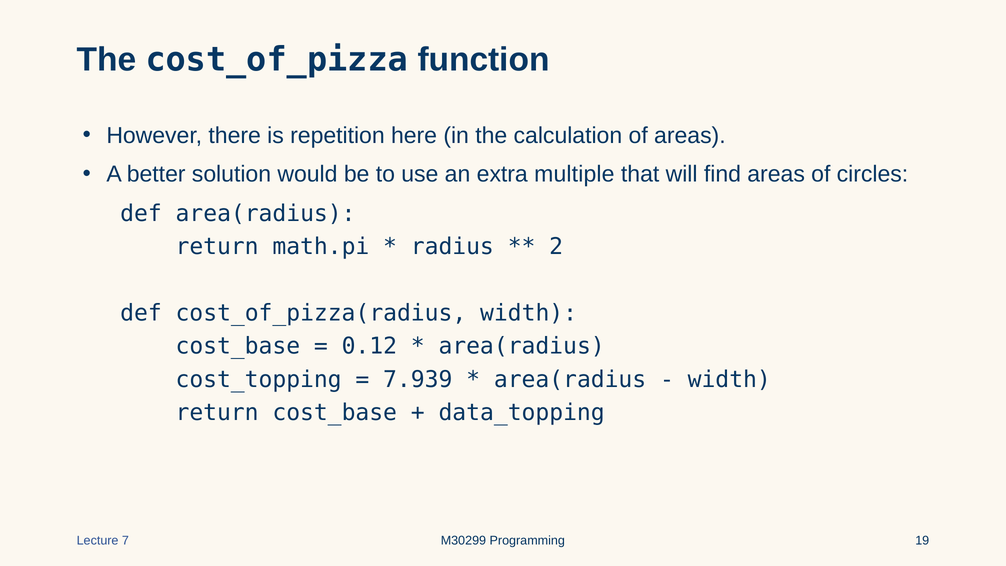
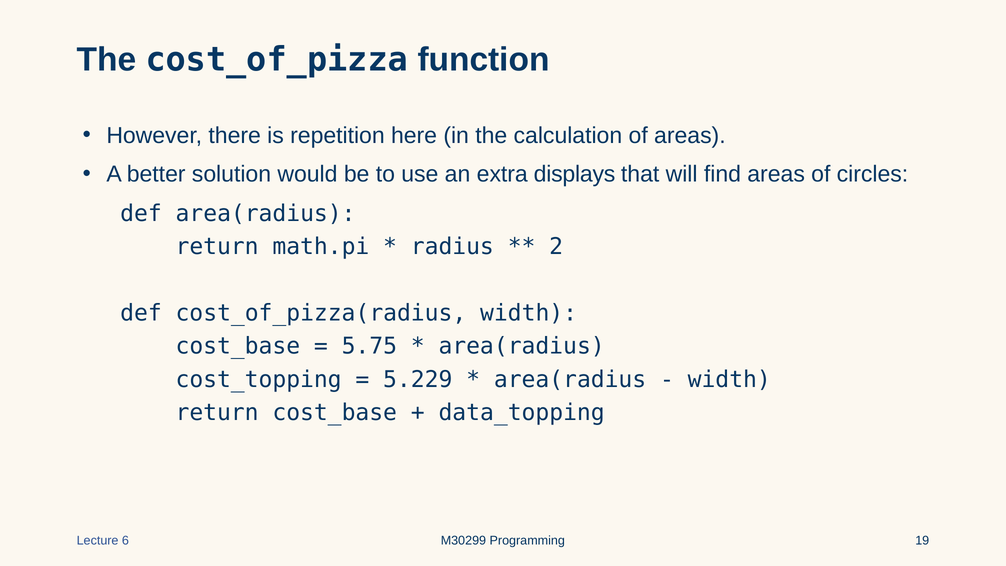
multiple: multiple -> displays (575, 174)
0.12: 0.12 -> 5.75 (369, 346)
7.939: 7.939 -> 5.229 (418, 379)
7: 7 -> 6 (125, 540)
